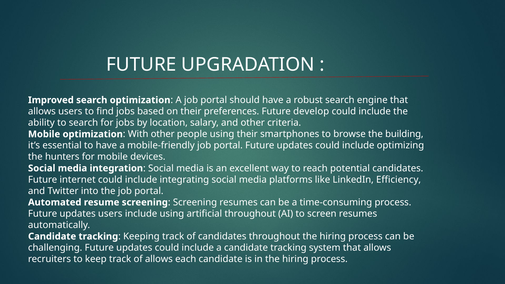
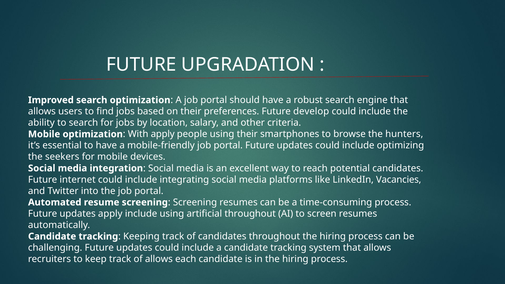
With other: other -> apply (163, 134)
building: building -> hunters (404, 134)
hunters: hunters -> seekers (62, 157)
Efficiency: Efficiency -> Vacancies (399, 180)
updates users: users -> apply (110, 214)
